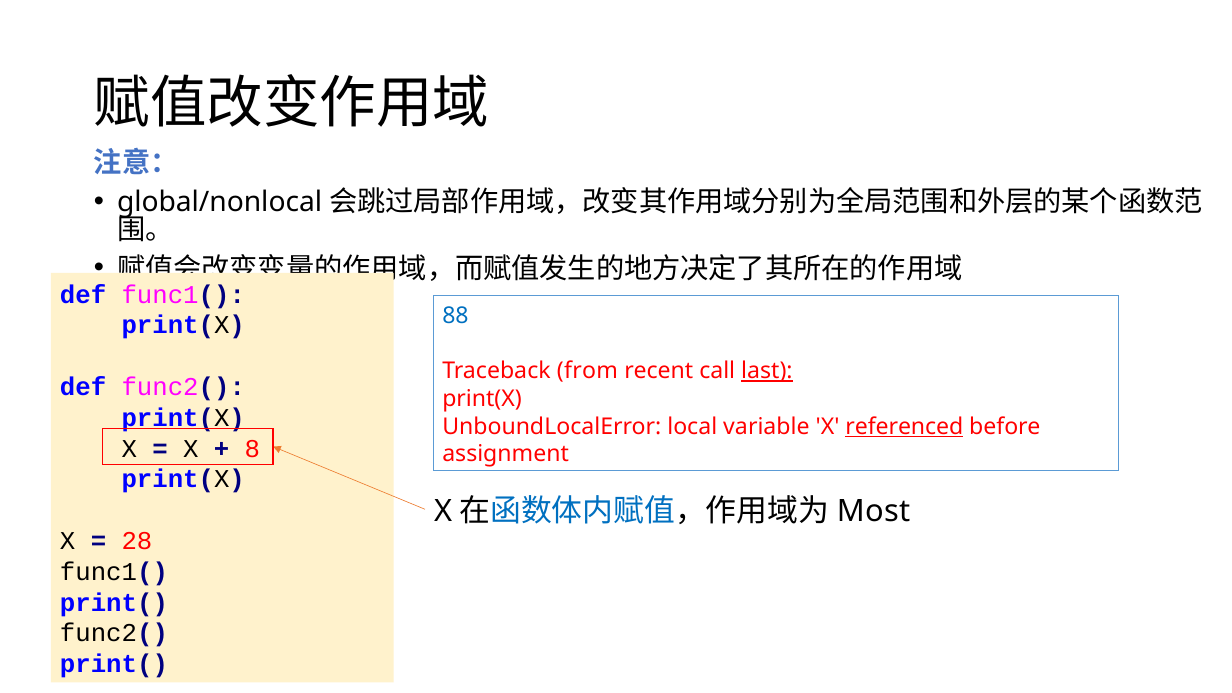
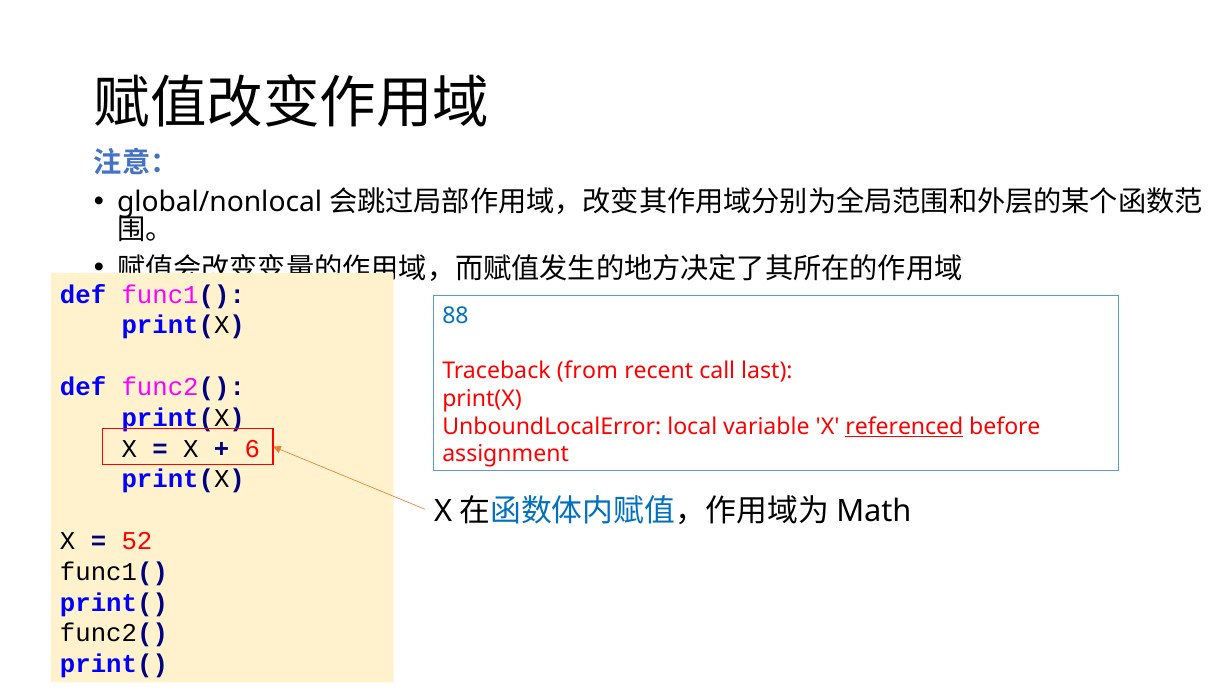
last underline: present -> none (767, 371)
8: 8 -> 6 (252, 449)
Most: Most -> Math (874, 511)
28: 28 -> 52 (137, 541)
